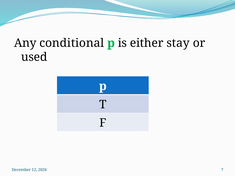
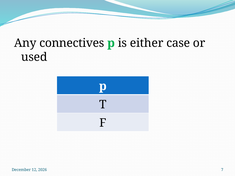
conditional: conditional -> connectives (72, 43)
stay: stay -> case (178, 43)
